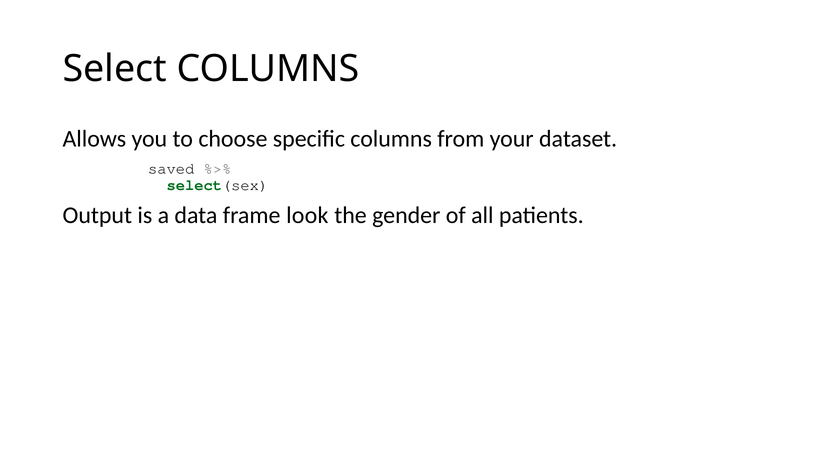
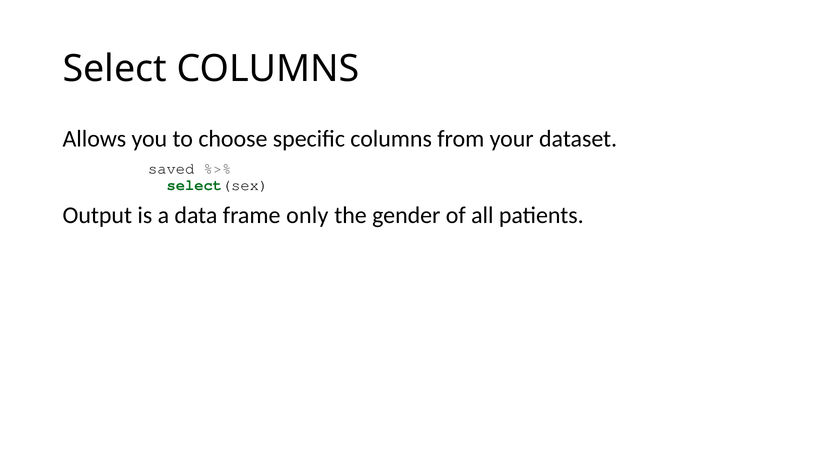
look: look -> only (307, 215)
